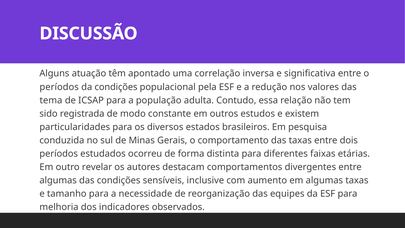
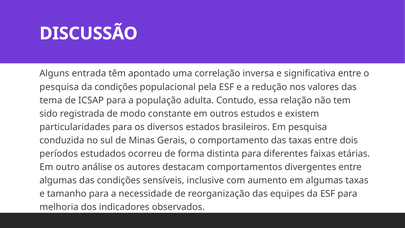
atuação: atuação -> entrada (89, 74)
períodos: períodos -> pesquisa (59, 87)
revelar: revelar -> análise (97, 167)
